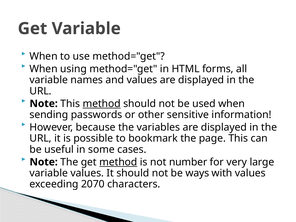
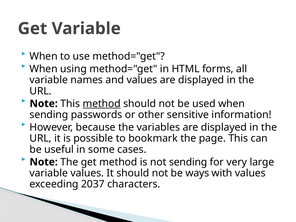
method underline: present -> none (118, 162)
not number: number -> sending (188, 162)
2070: 2070 -> 2037 (93, 184)
